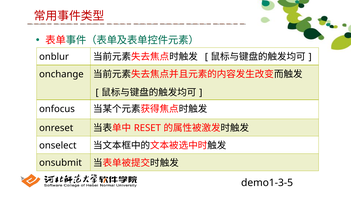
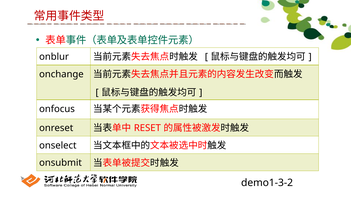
demo1-3-5: demo1-3-5 -> demo1-3-2 (267, 183)
